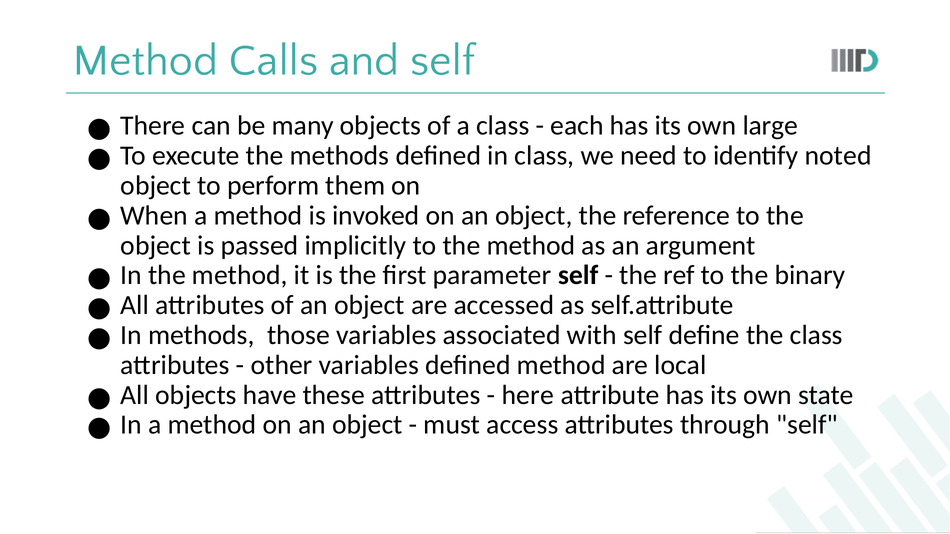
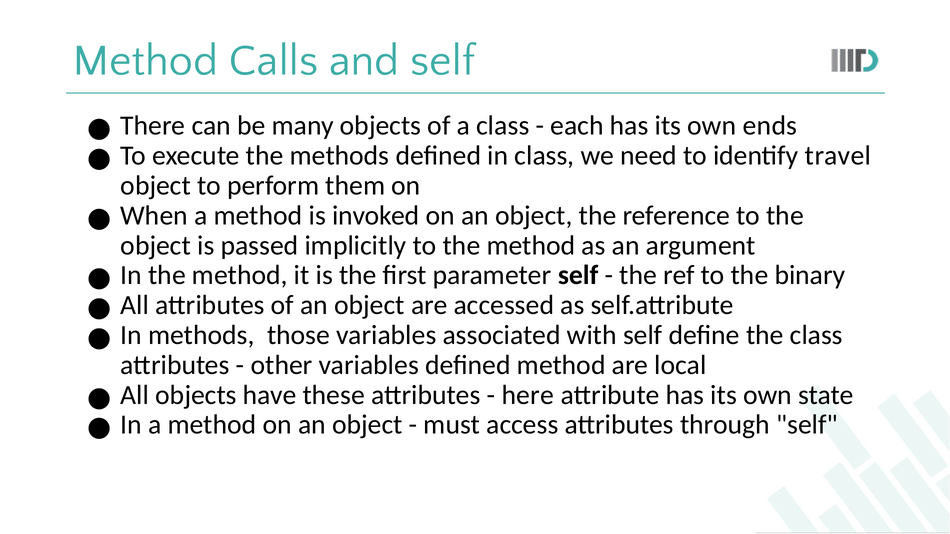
large: large -> ends (770, 126)
noted: noted -> travel (838, 156)
